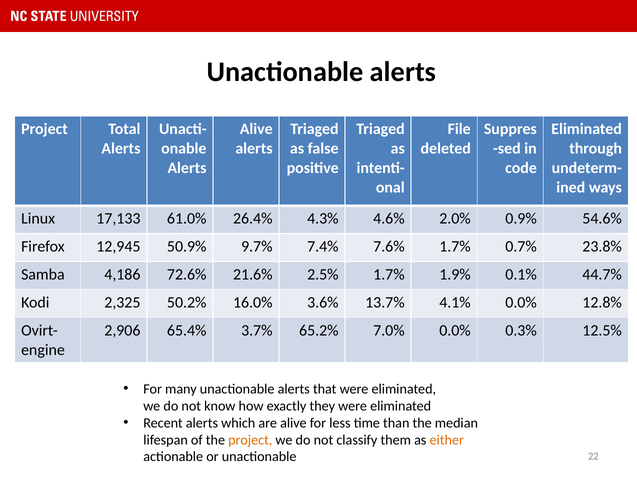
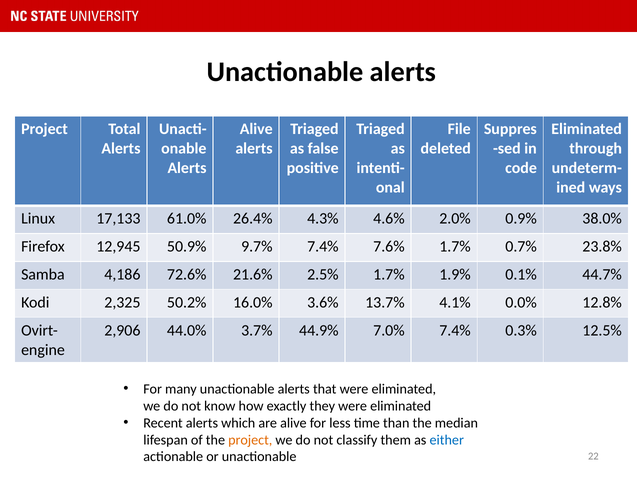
54.6%: 54.6% -> 38.0% (602, 219)
65.4%: 65.4% -> 44.0% (187, 330)
65.2%: 65.2% -> 44.9% (319, 330)
7.0% 0.0%: 0.0% -> 7.4% (455, 330)
either colour: orange -> blue (447, 440)
